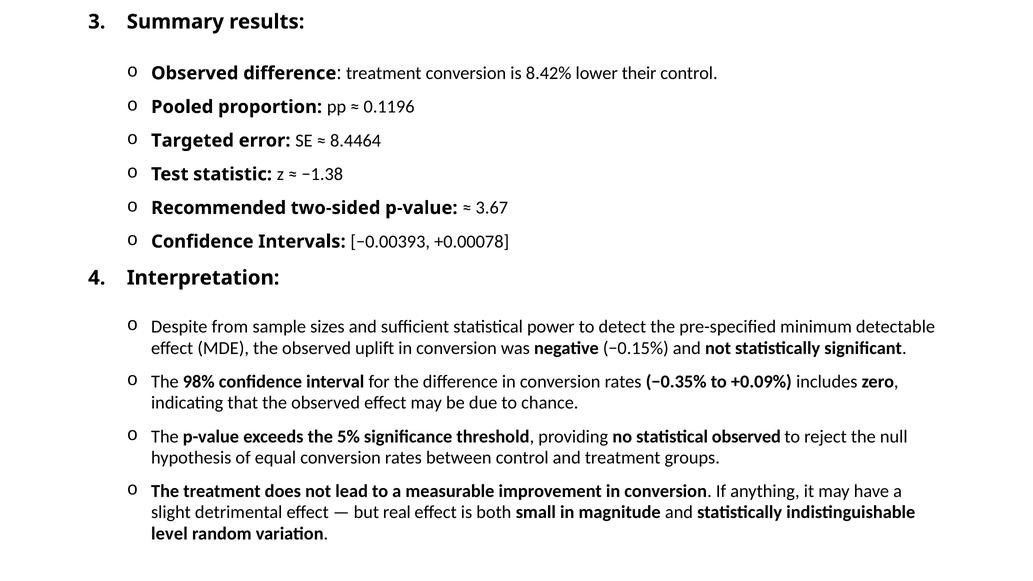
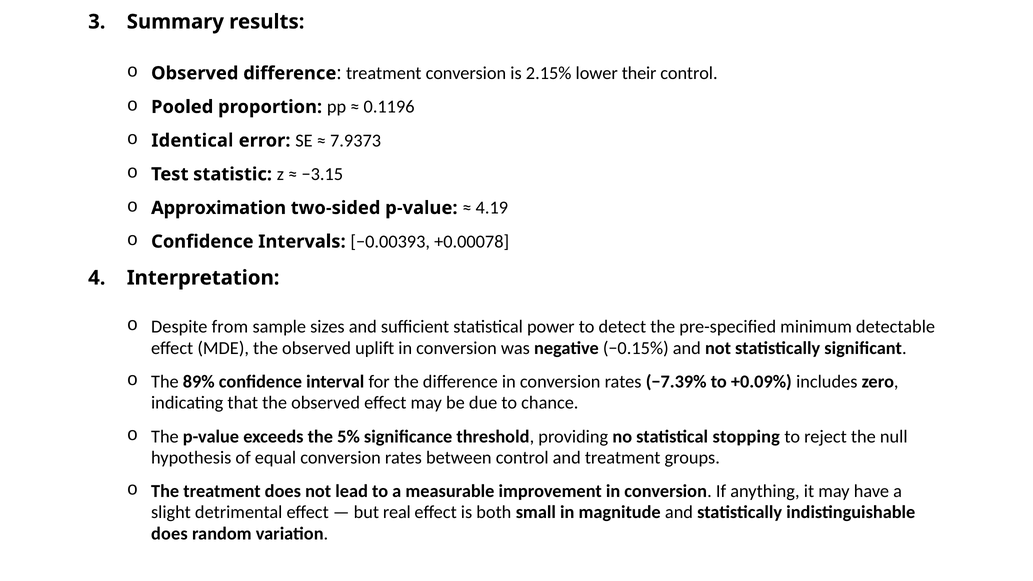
8.42%: 8.42% -> 2.15% (549, 73)
Targeted: Targeted -> Identical (192, 141)
8.4464: 8.4464 -> 7.9373 (356, 141)
−1.38: −1.38 -> −3.15 (322, 174)
Recommended: Recommended -> Approximation (219, 208)
3.67: 3.67 -> 4.19 (492, 208)
98%: 98% -> 89% (199, 382)
−0.35%: −0.35% -> −7.39% (676, 382)
statistical observed: observed -> stopping (746, 437)
level: level -> does (169, 534)
